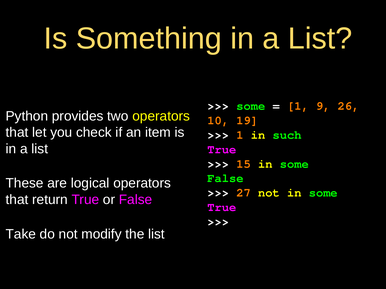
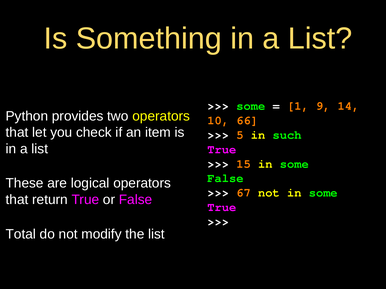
26: 26 -> 14 (349, 106)
19: 19 -> 66 (247, 121)
1: 1 -> 5 (240, 135)
27: 27 -> 67 (244, 193)
Take: Take -> Total (21, 234)
